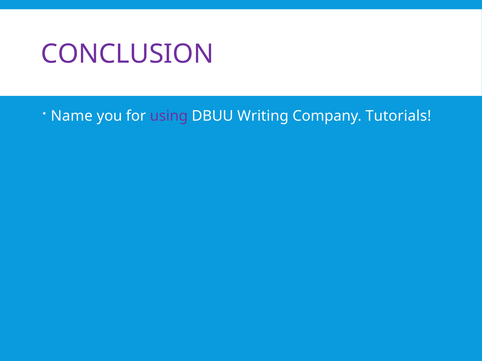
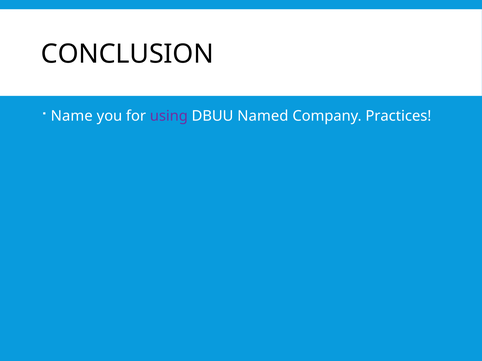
CONCLUSION colour: purple -> black (127, 54)
Writing: Writing -> Named (263, 116)
Tutorials: Tutorials -> Practices (398, 116)
